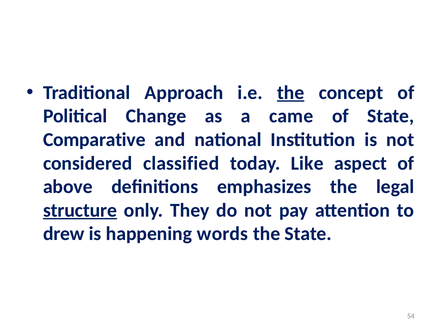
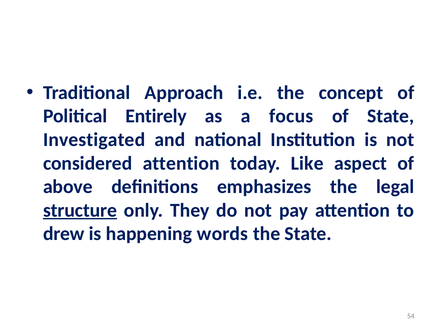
the underline: present -> none (291, 93)
Change: Change -> Entirely (156, 116)
came: came -> focus (291, 116)
Comparative: Comparative -> Investigated (94, 140)
considered classified: classified -> attention (181, 163)
